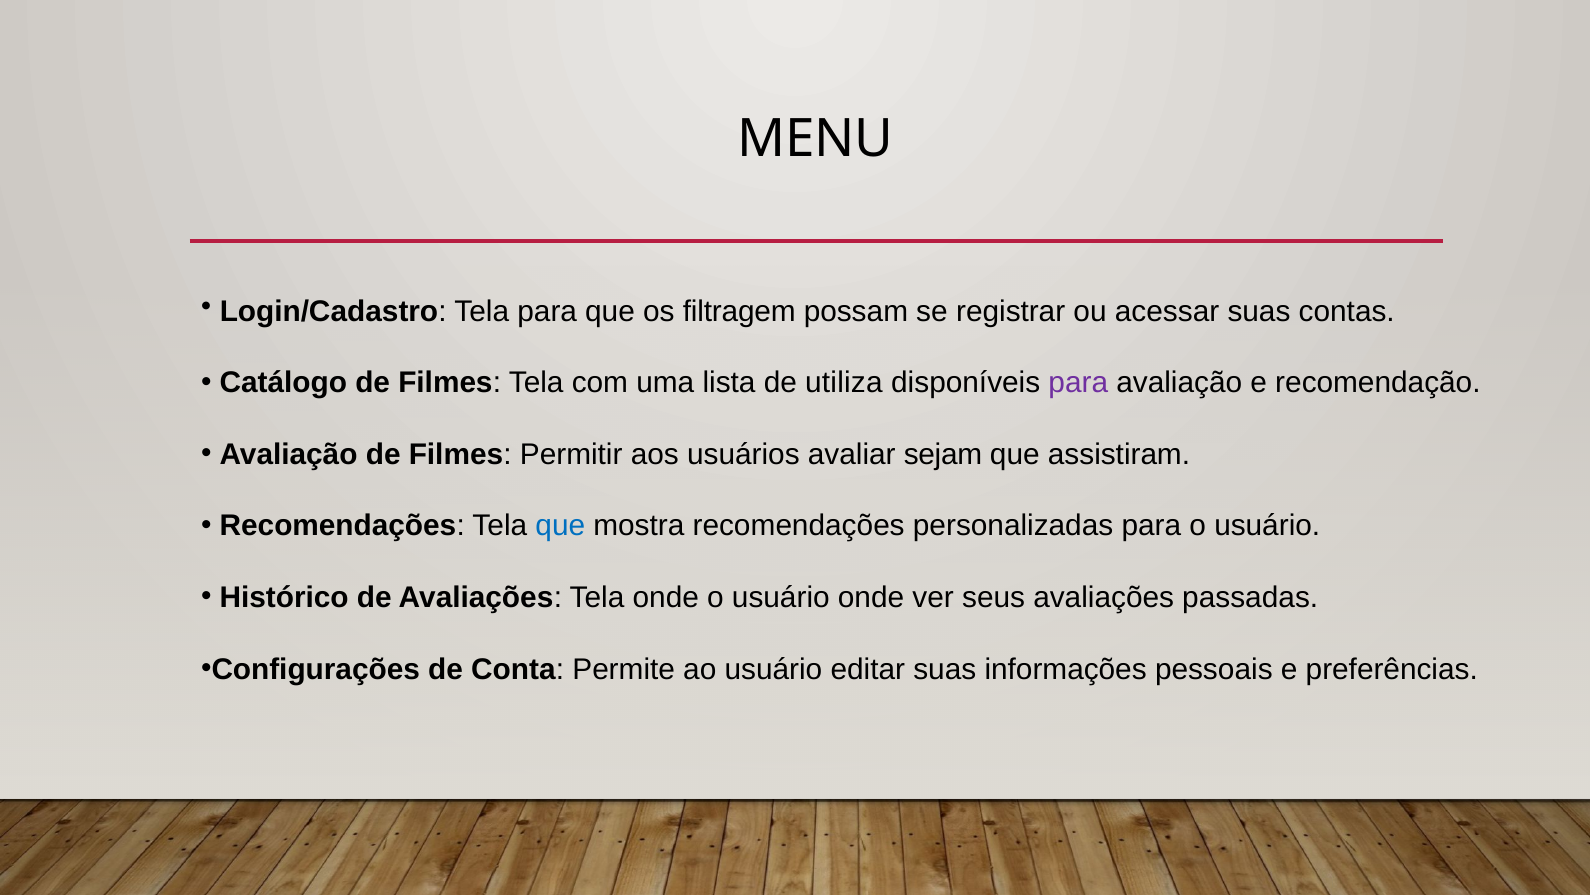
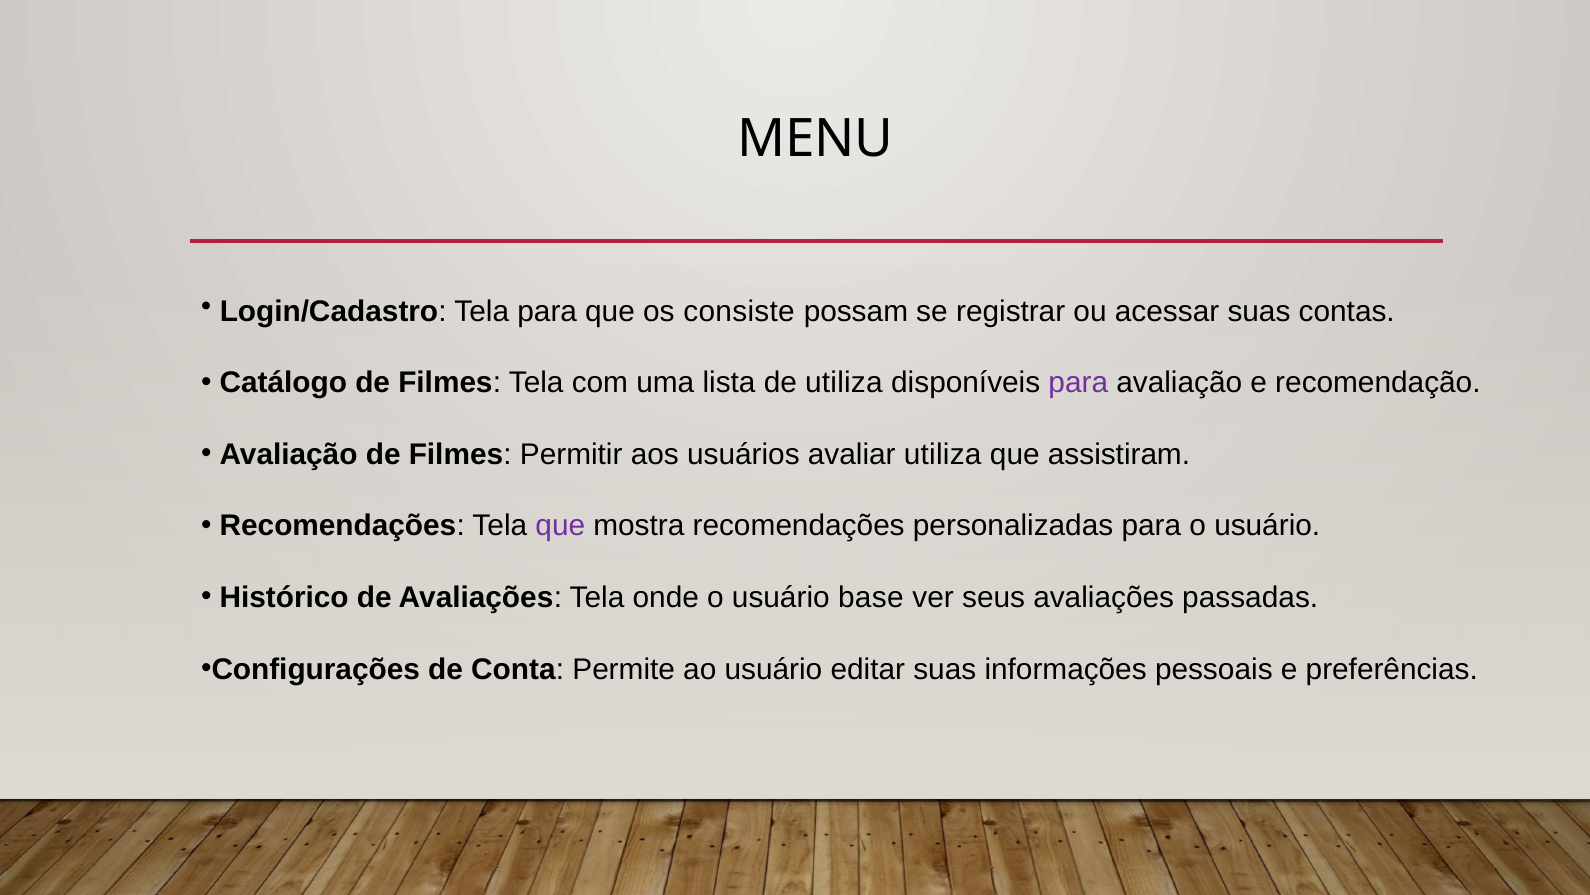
filtragem: filtragem -> consiste (739, 311)
avaliar sejam: sejam -> utiliza (943, 454)
que colour: blue -> purple (560, 526)
usuário onde: onde -> base (871, 597)
